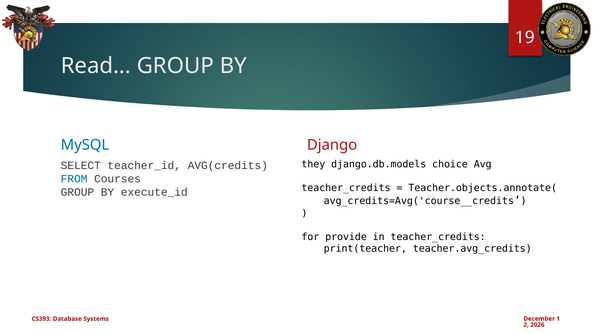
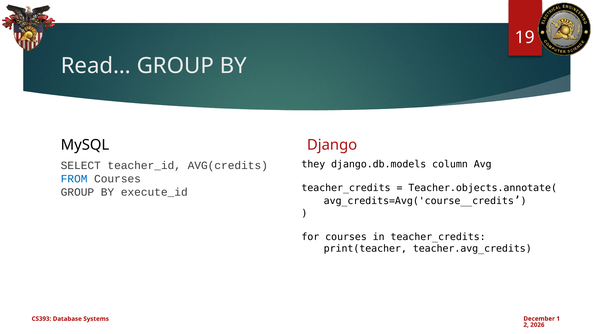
MySQL colour: blue -> black (85, 145)
choice: choice -> column (450, 164)
for provide: provide -> courses (346, 237)
